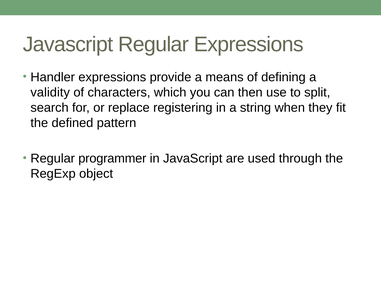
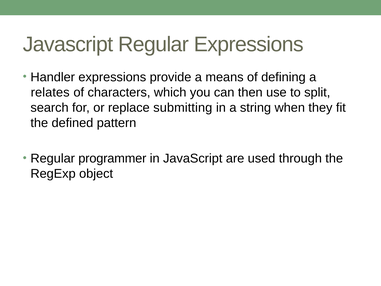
validity: validity -> relates (50, 92)
registering: registering -> submitting (183, 108)
